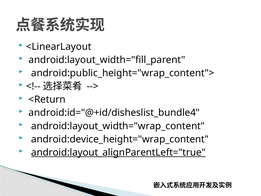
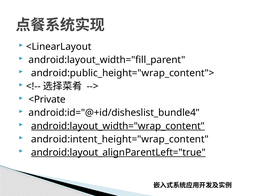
<Return: <Return -> <Private (47, 99)
android:layout_width="wrap_content underline: none -> present (118, 126)
android:device_height="wrap_content: android:device_height="wrap_content -> android:intent_height="wrap_content (120, 139)
